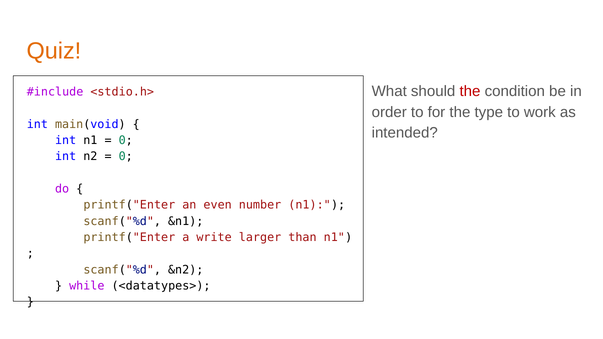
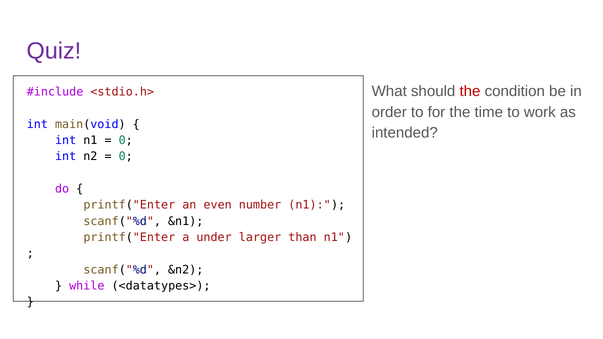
Quiz colour: orange -> purple (54, 51)
type: type -> time (489, 112)
write: write -> under (214, 237)
